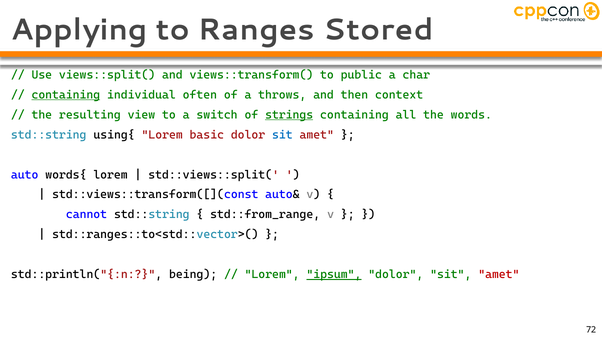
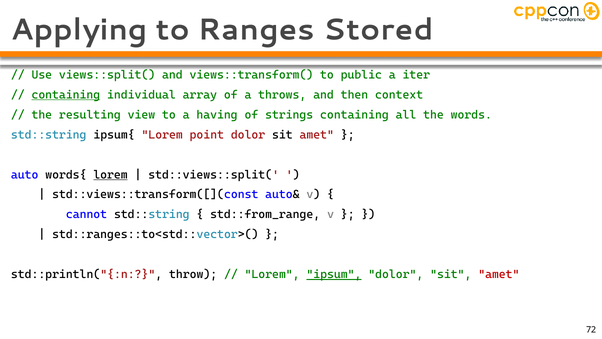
char: char -> iter (416, 75)
often: often -> array (200, 95)
switch: switch -> having (217, 115)
strings underline: present -> none (289, 115)
using{: using{ -> ipsum{ (114, 135)
basic: basic -> point (207, 135)
sit colour: blue -> black (282, 135)
lorem underline: none -> present (111, 174)
being: being -> throw (193, 274)
